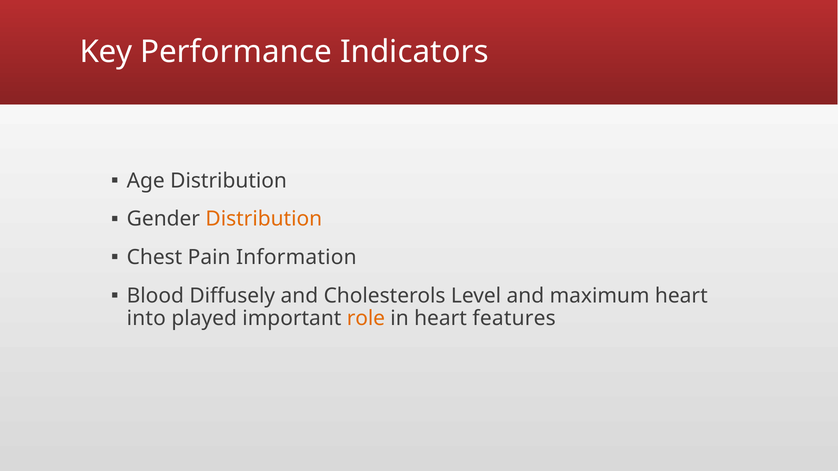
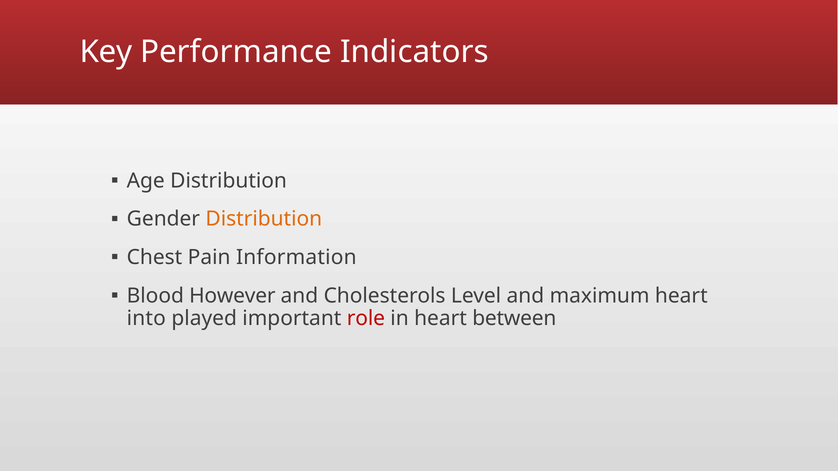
Diffusely: Diffusely -> However (232, 296)
role colour: orange -> red (366, 318)
features: features -> between (514, 318)
